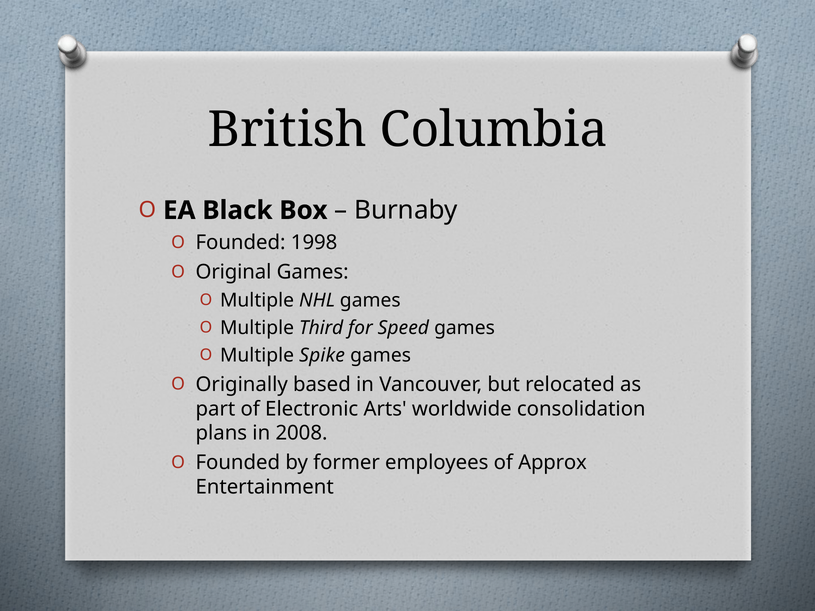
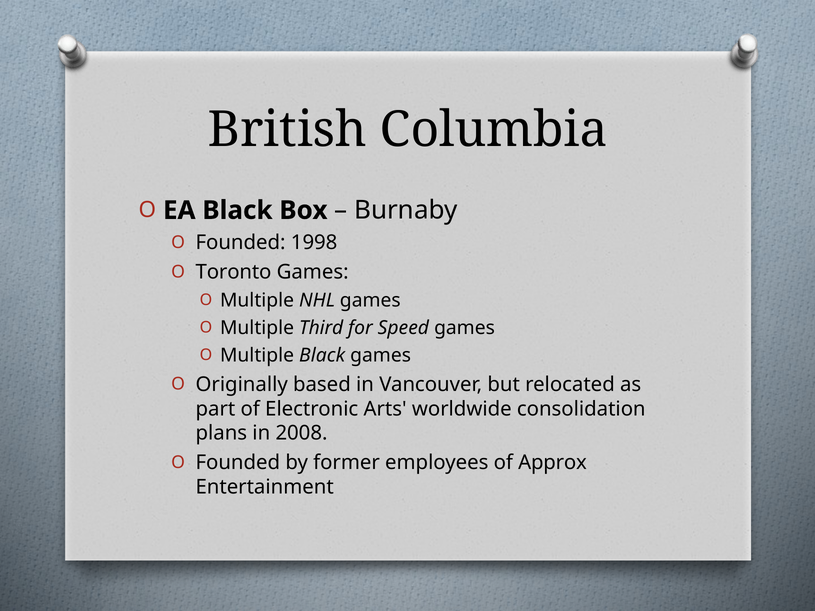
Original: Original -> Toronto (234, 272)
Multiple Spike: Spike -> Black (322, 356)
